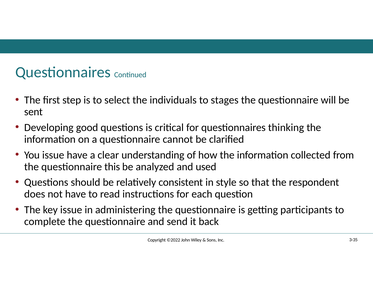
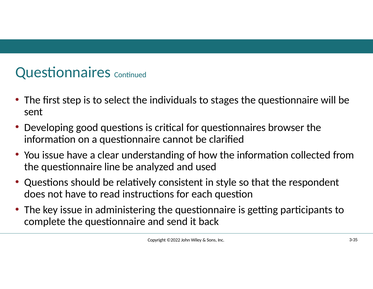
thinking: thinking -> browser (286, 127)
this: this -> line (112, 166)
